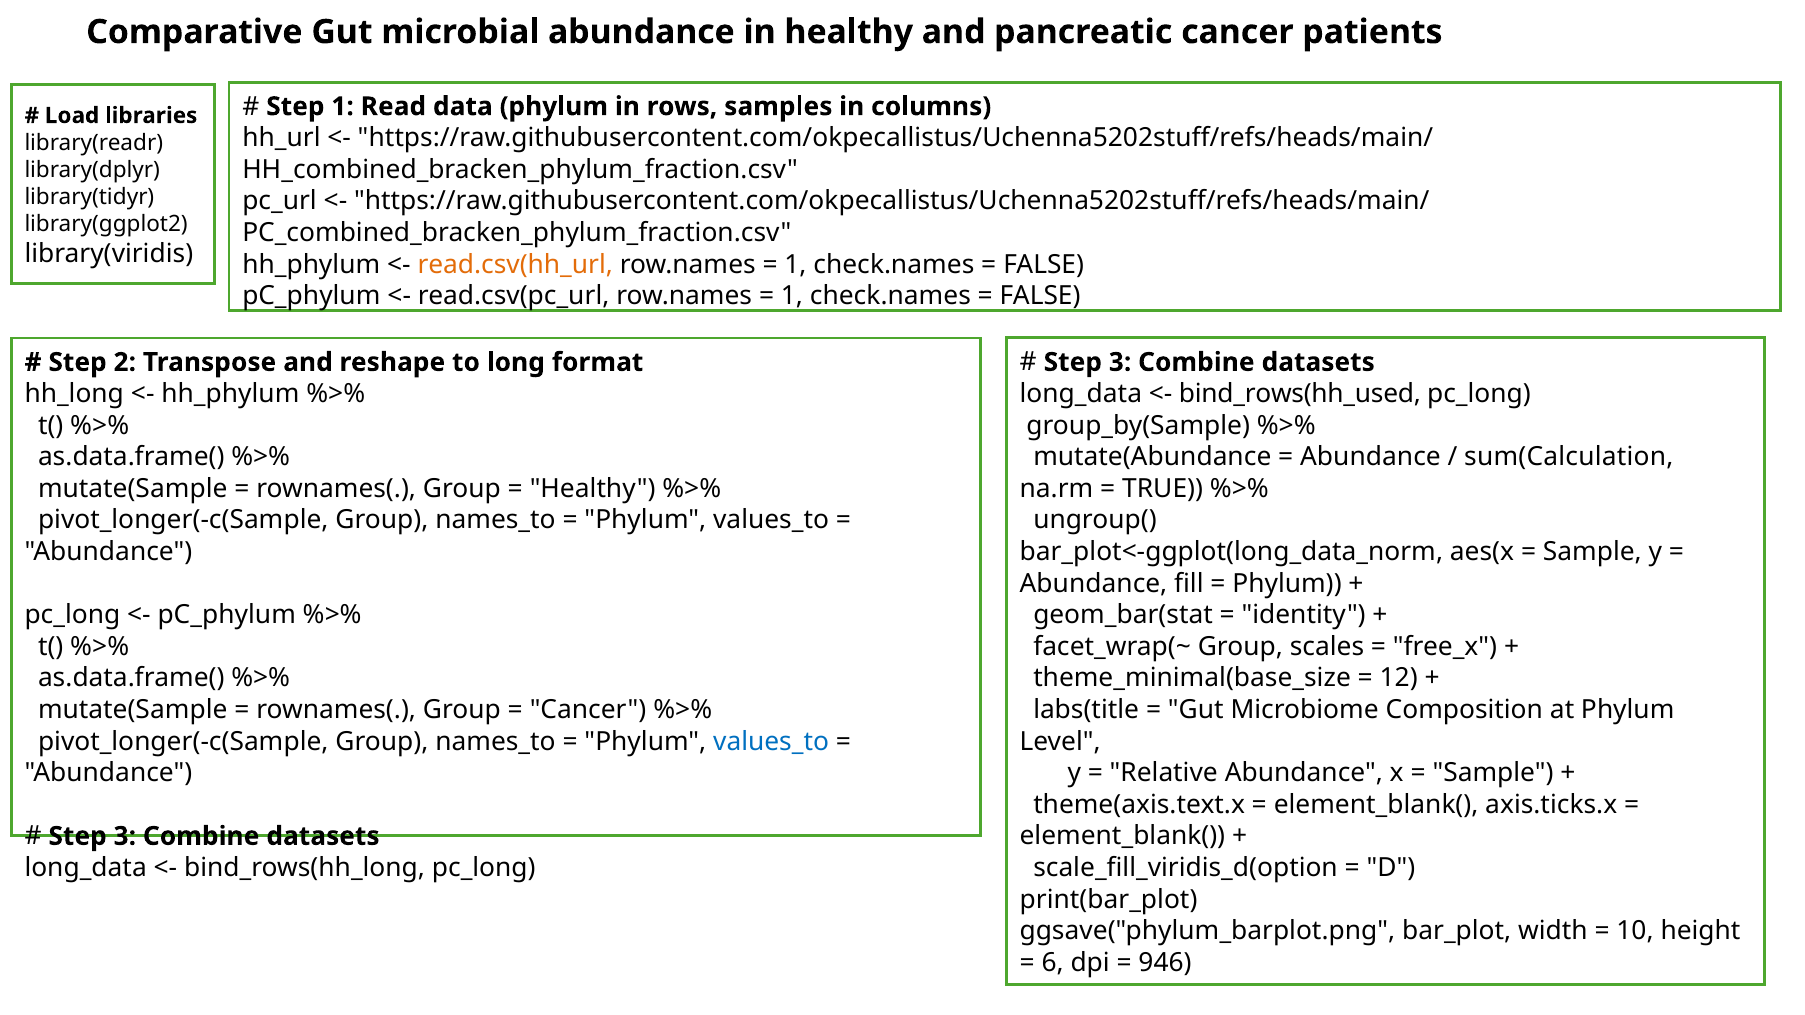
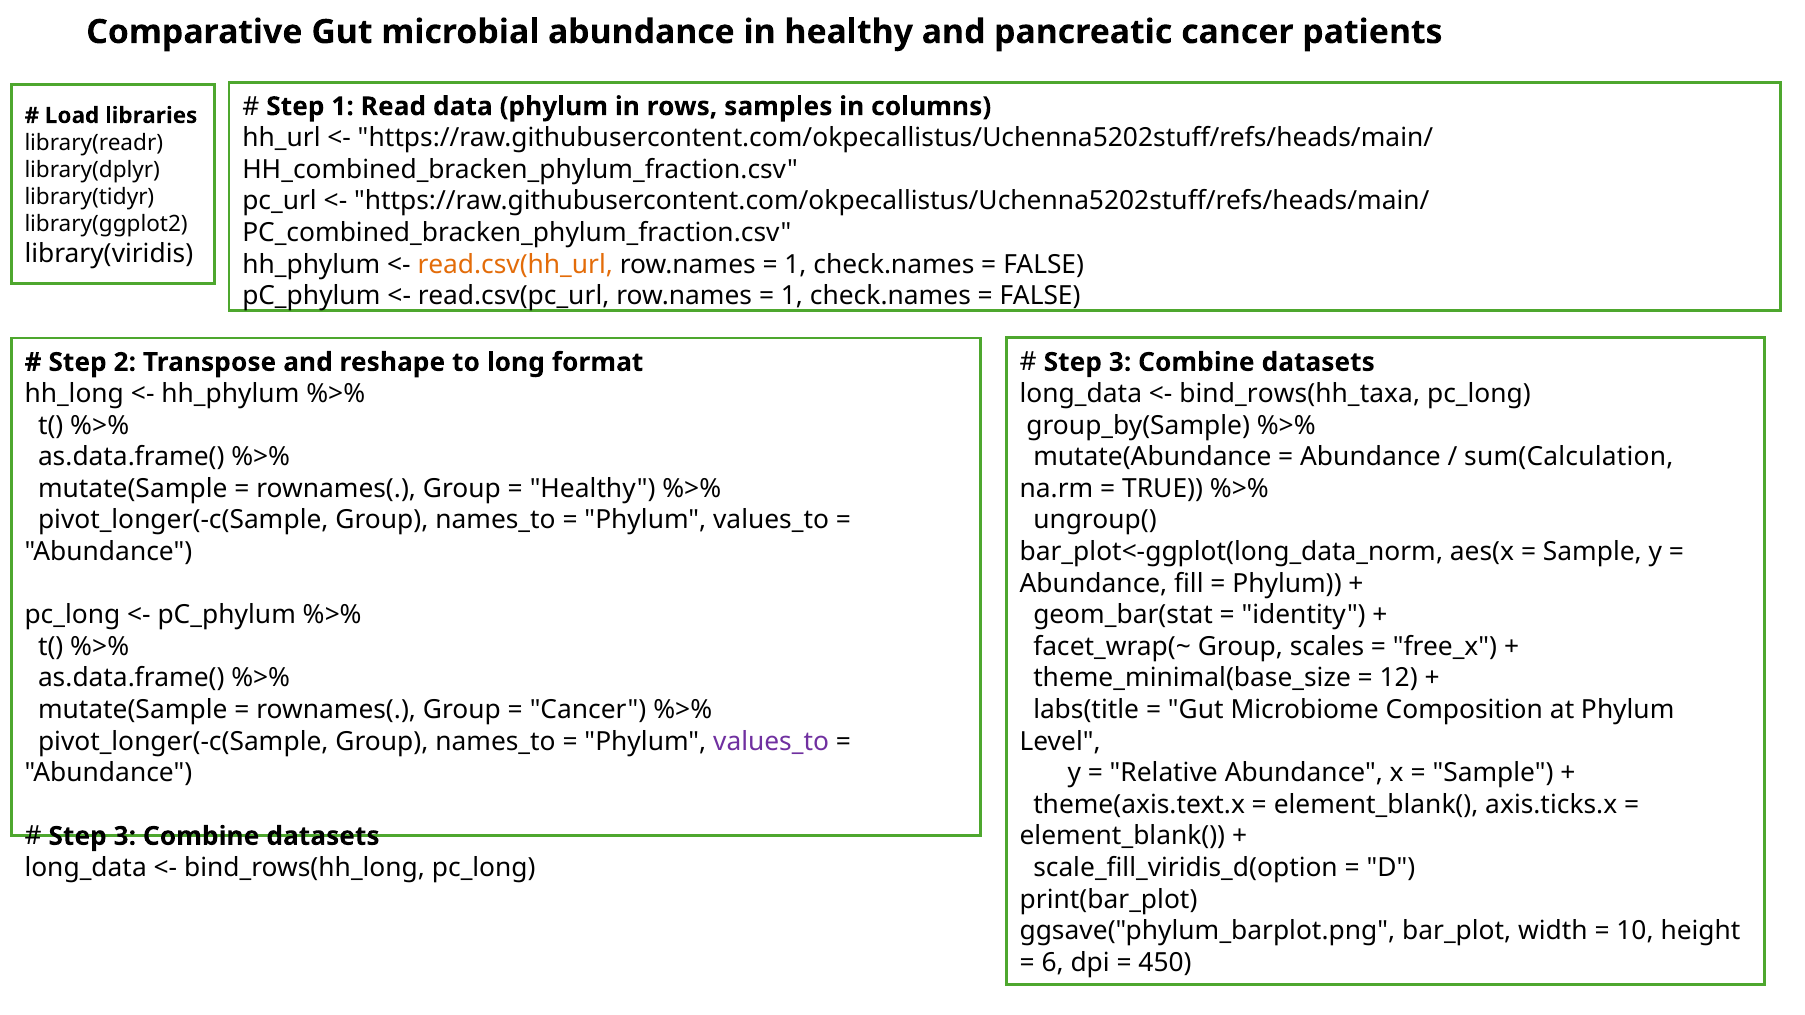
bind_rows(hh_used: bind_rows(hh_used -> bind_rows(hh_taxa (1300, 394)
values_to colour: blue -> purple (771, 742)
946: 946 -> 450 (1165, 963)
